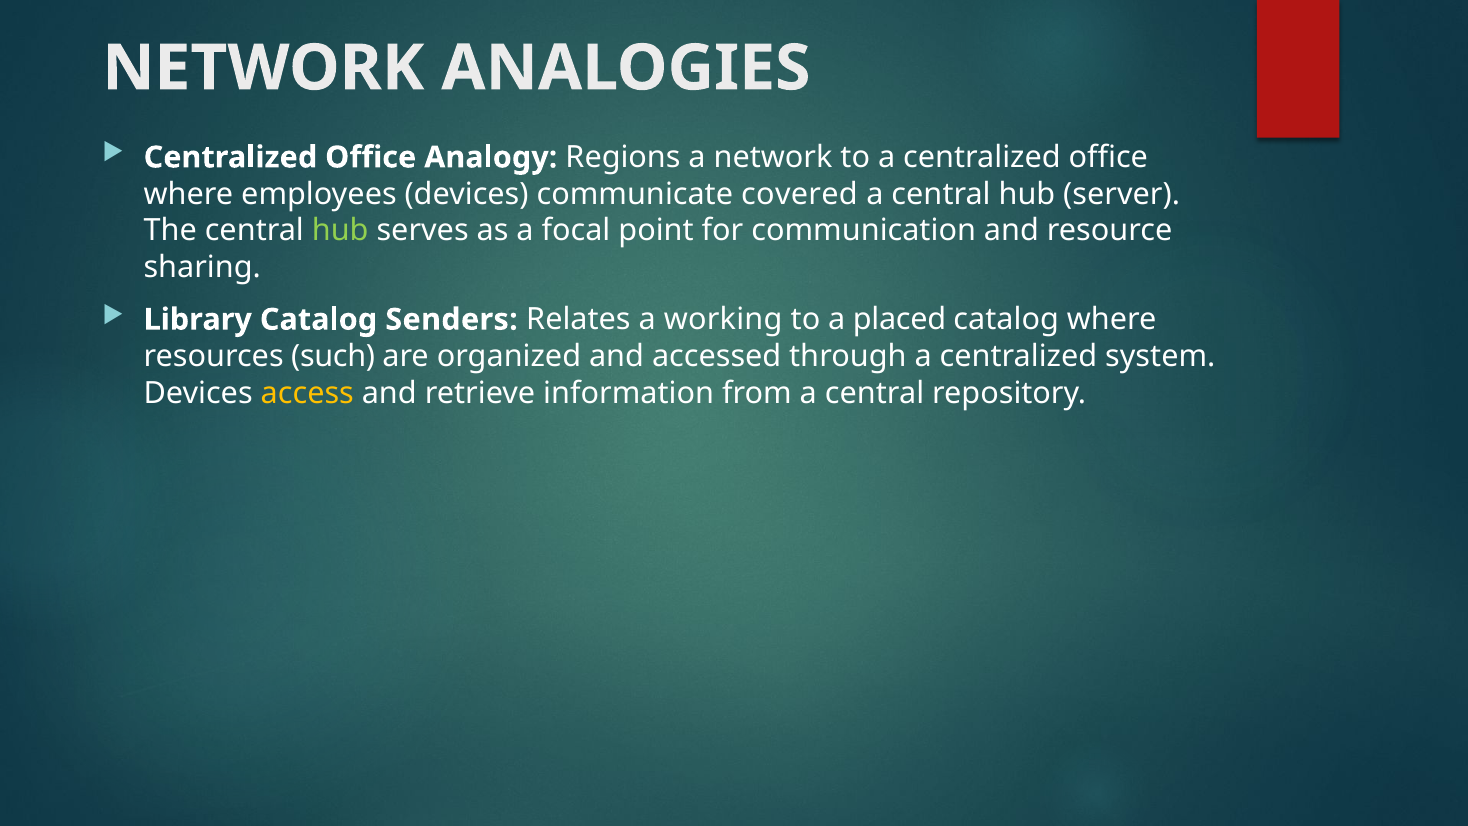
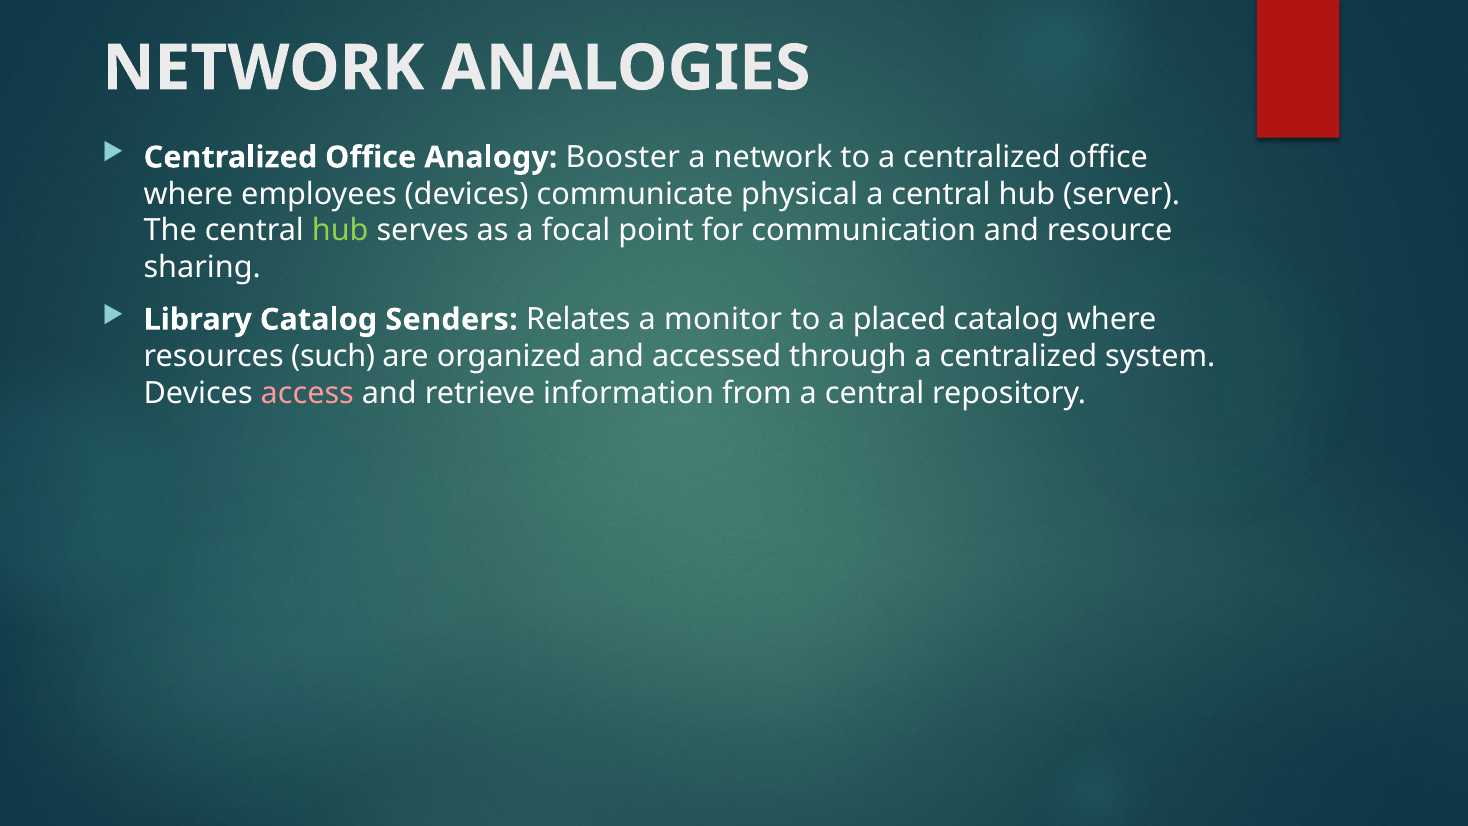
Regions: Regions -> Booster (623, 157)
covered: covered -> physical (800, 194)
working: working -> monitor (723, 320)
access colour: yellow -> pink (307, 393)
